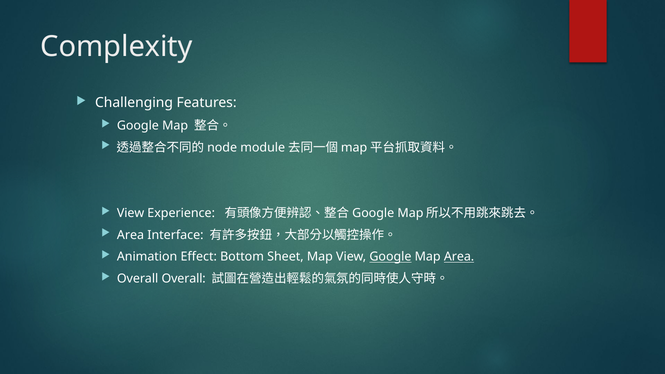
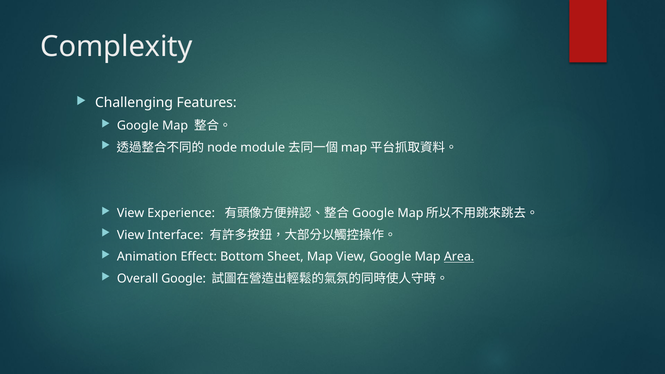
Area: Area -> View (131, 235)
Google underline: present -> none (390, 257)
Overall Overall: Overall -> Google (184, 279)
